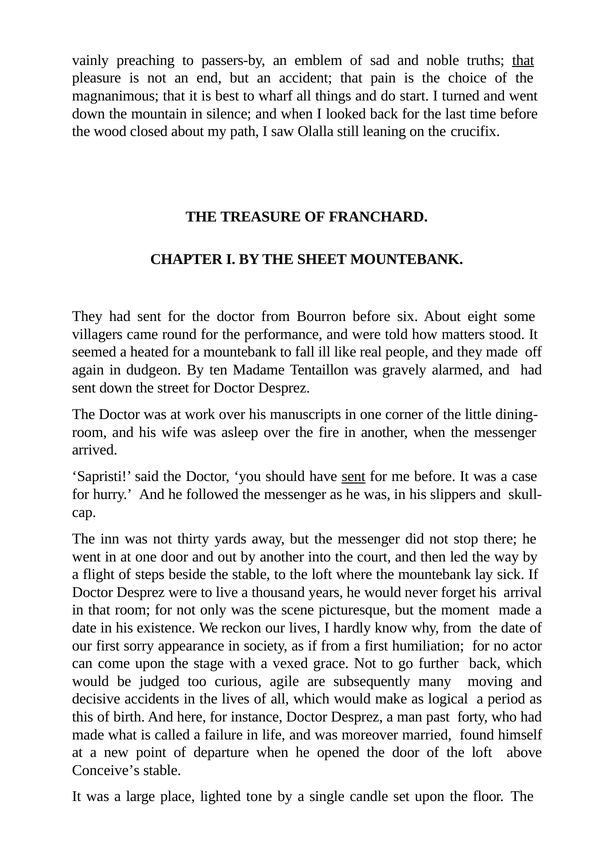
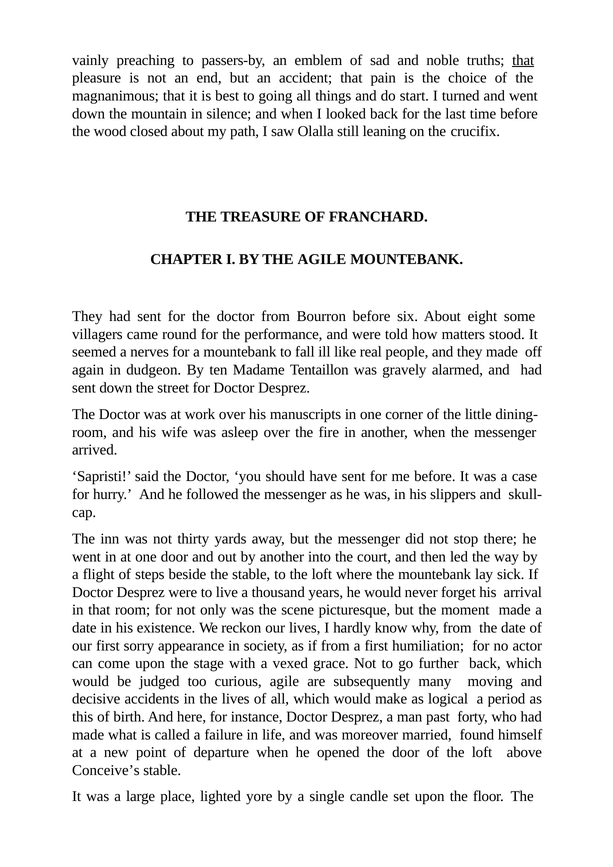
wharf: wharf -> going (276, 96)
THE SHEET: SHEET -> AGILE (322, 260)
heated: heated -> nerves (150, 352)
sent underline: present -> none (354, 477)
tone: tone -> yore (259, 797)
